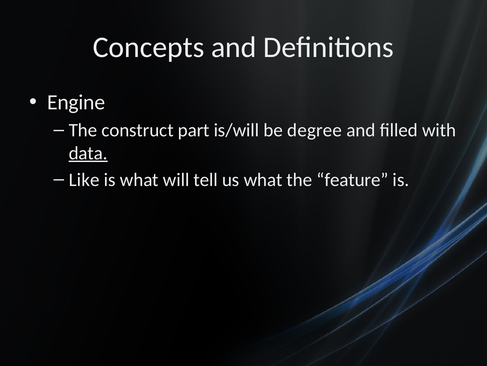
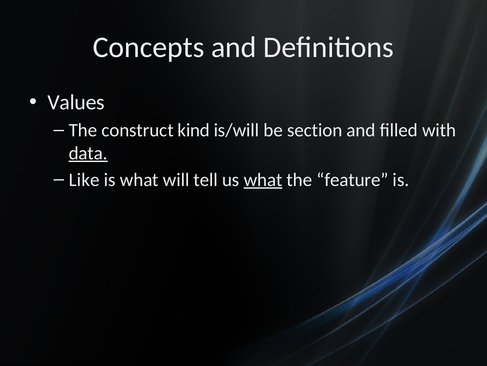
Engine: Engine -> Values (76, 102)
part: part -> kind (194, 130)
degree: degree -> section (315, 130)
what underline: none -> present (263, 179)
